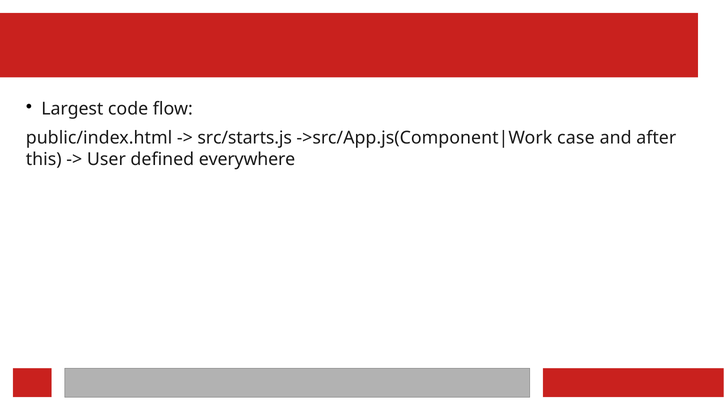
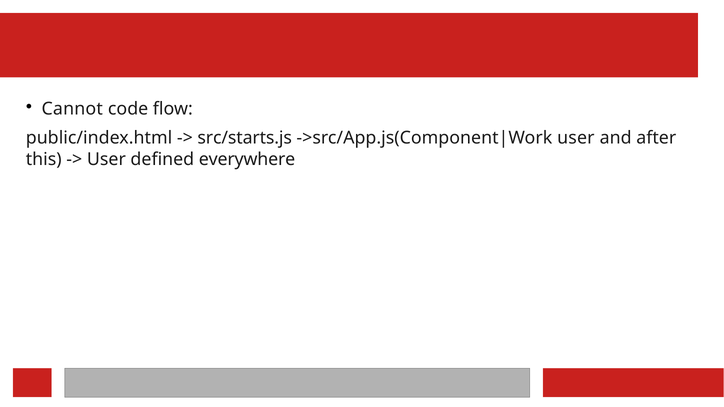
Largest: Largest -> Cannot (72, 109)
case: case -> user (576, 138)
